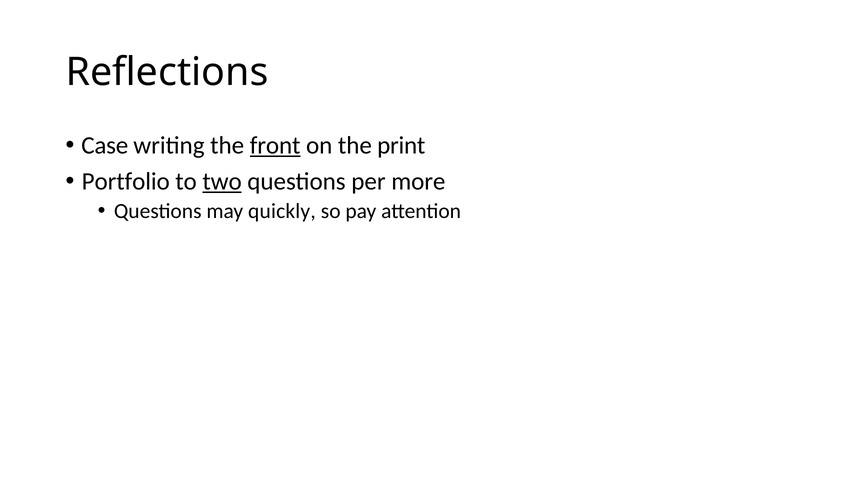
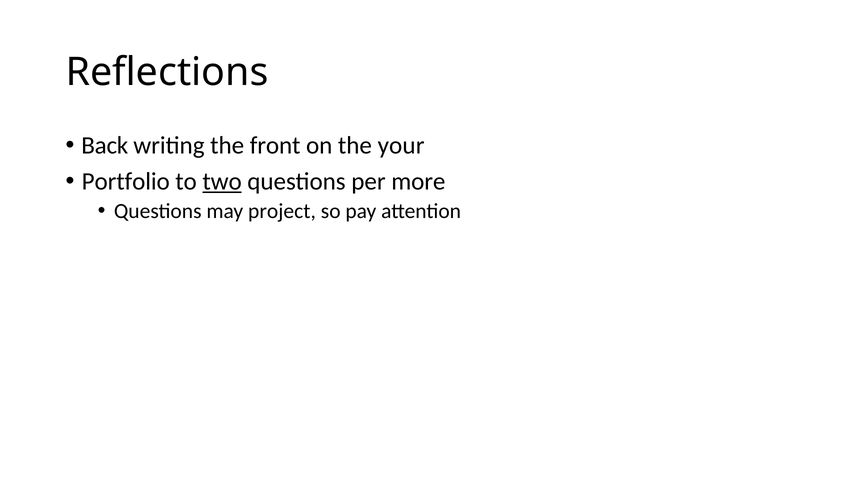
Case: Case -> Back (105, 145)
front underline: present -> none (275, 145)
print: print -> your (401, 145)
quickly: quickly -> project (282, 211)
